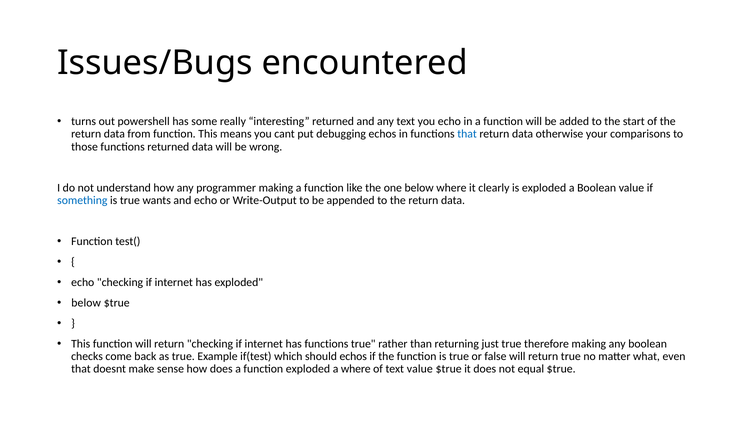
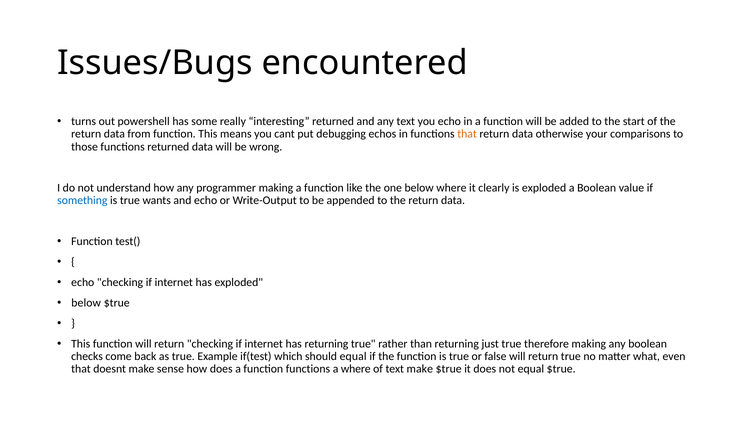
that colour: blue -> orange (467, 134)
has functions: functions -> returning (326, 344)
should echos: echos -> equal (353, 356)
function exploded: exploded -> functions (308, 369)
text value: value -> make (420, 369)
